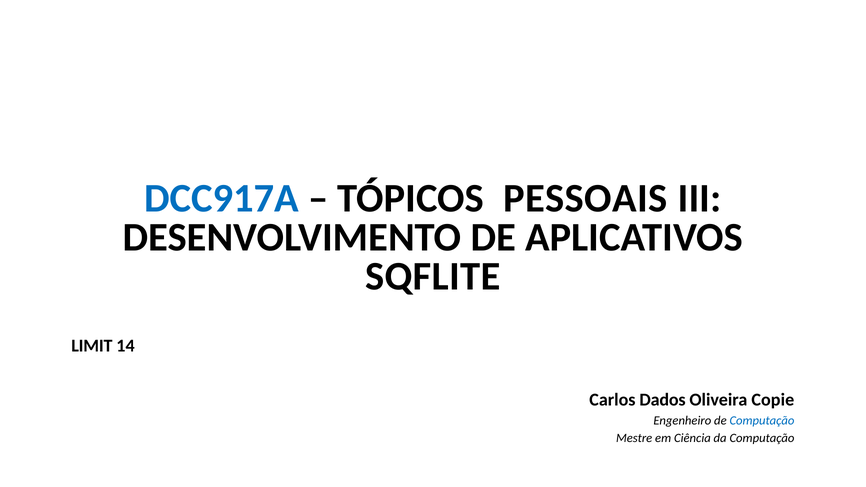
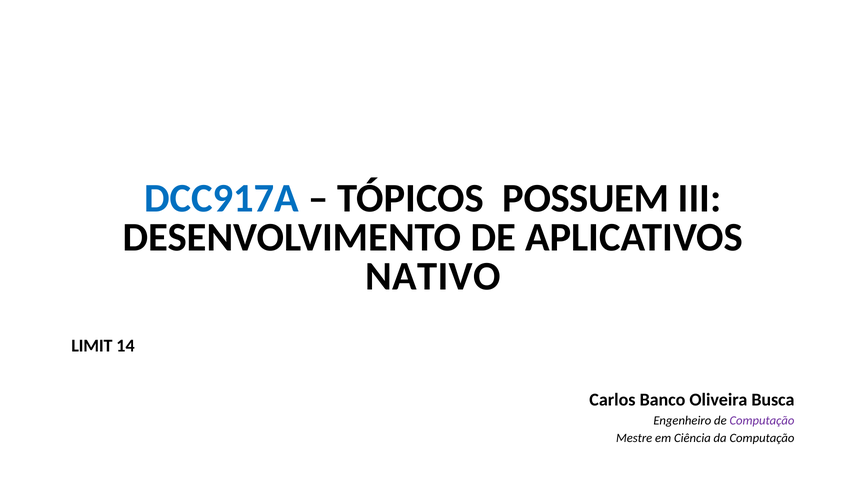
PESSOAIS: PESSOAIS -> POSSUEM (586, 198)
SQFLITE: SQFLITE -> NATIVO (433, 276)
Dados: Dados -> Banco (662, 400)
Copie: Copie -> Busca (773, 400)
Computação colour: blue -> purple (762, 420)
